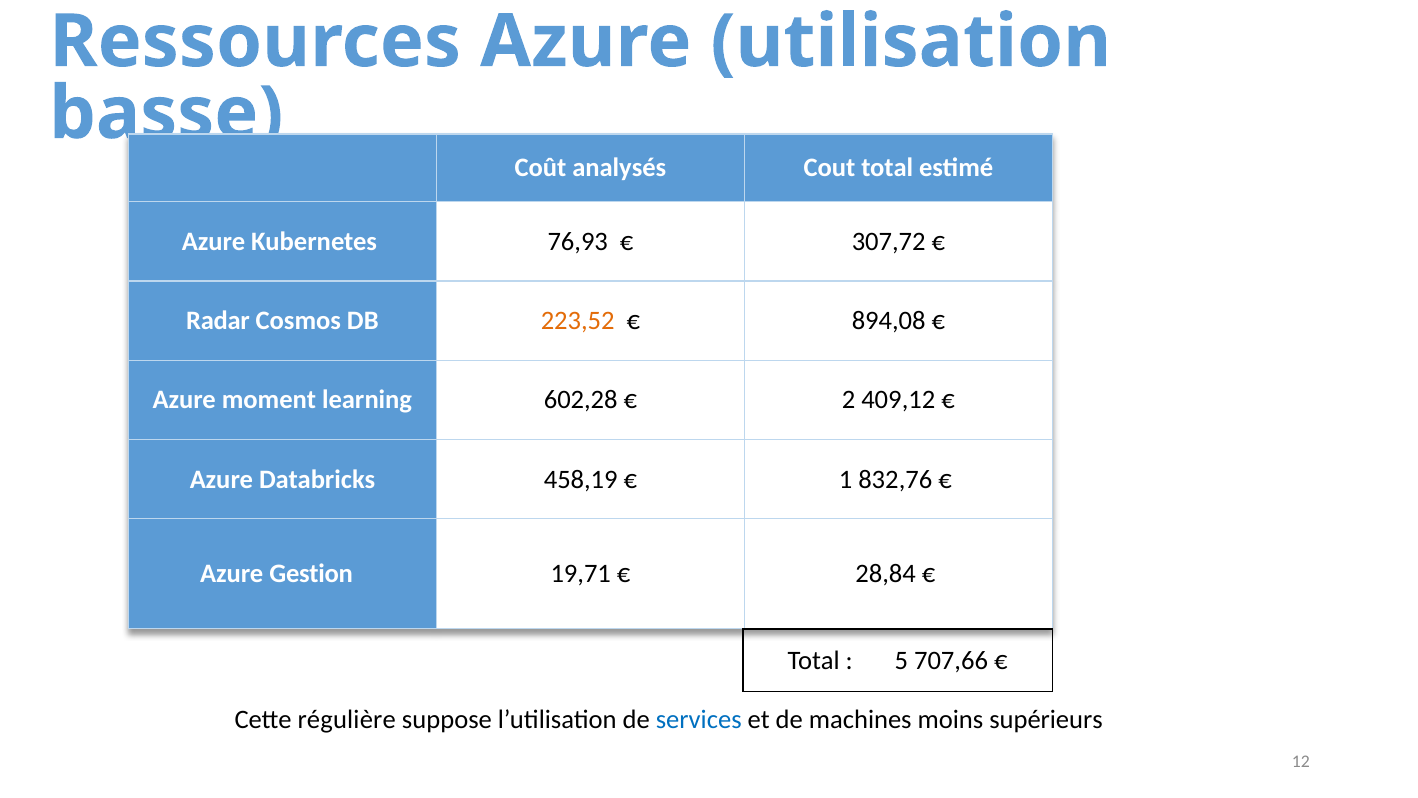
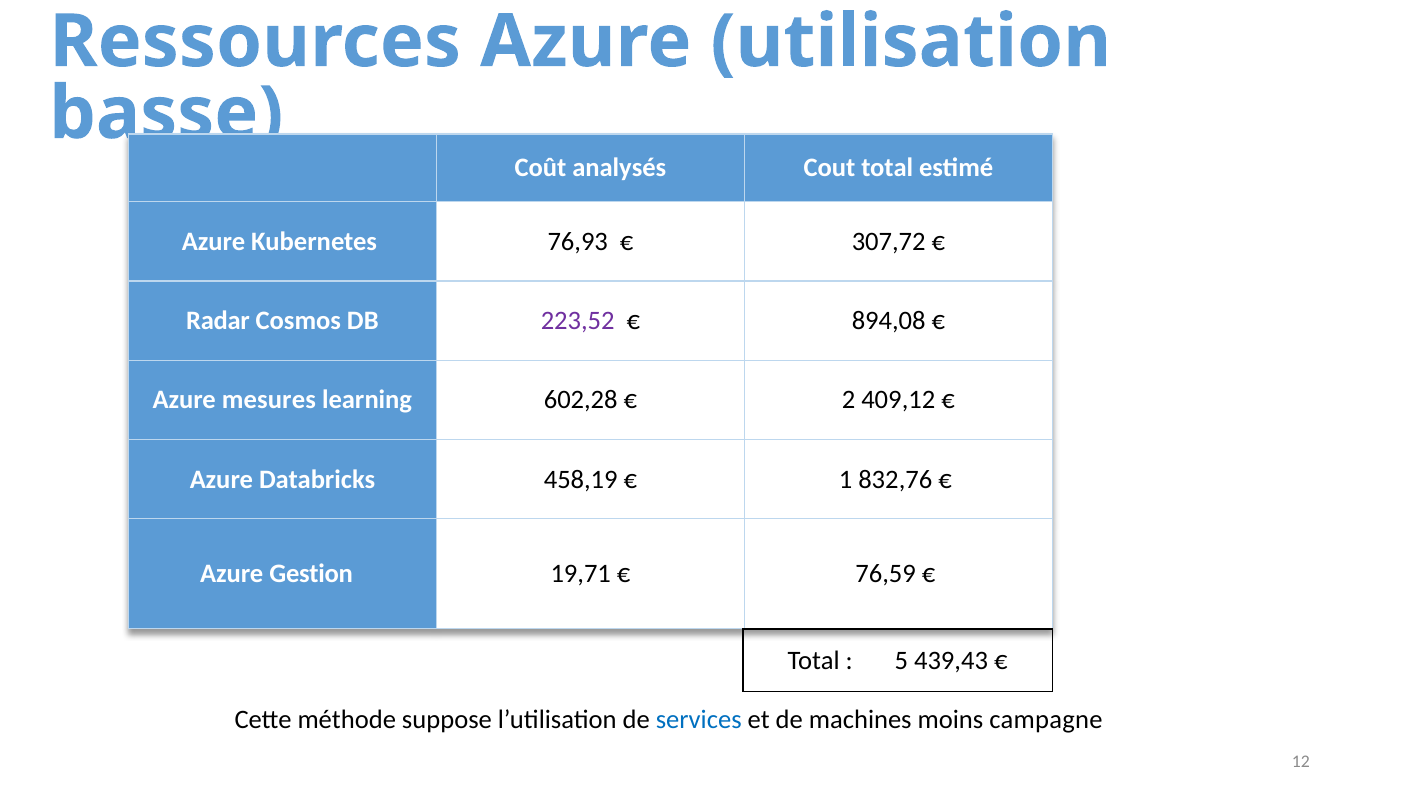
223,52 colour: orange -> purple (578, 321)
moment: moment -> mesures (269, 400)
28,84: 28,84 -> 76,59 (886, 574)
707,66: 707,66 -> 439,43 (951, 660)
régulière: régulière -> méthode (347, 719)
supérieurs: supérieurs -> campagne (1046, 719)
